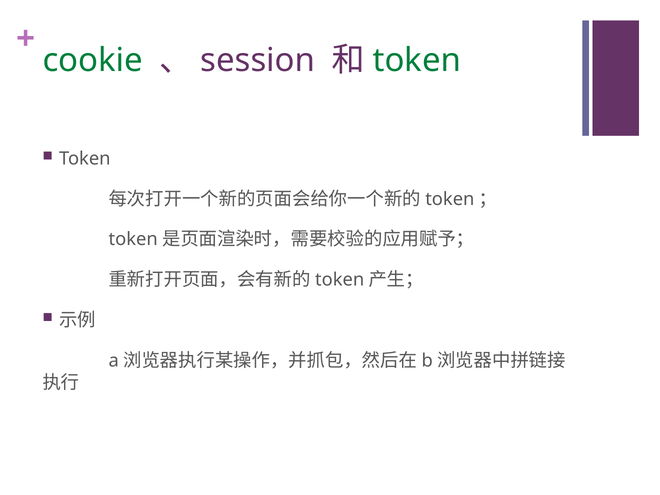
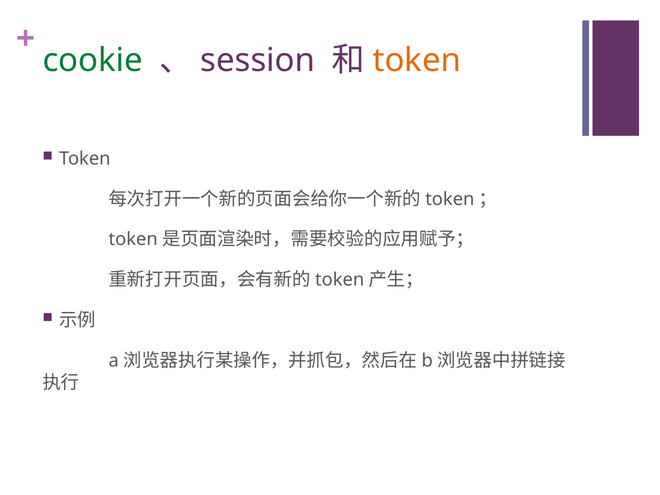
token colour: green -> orange (417, 60)
